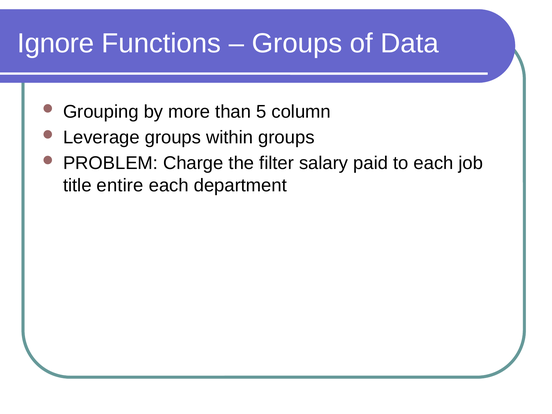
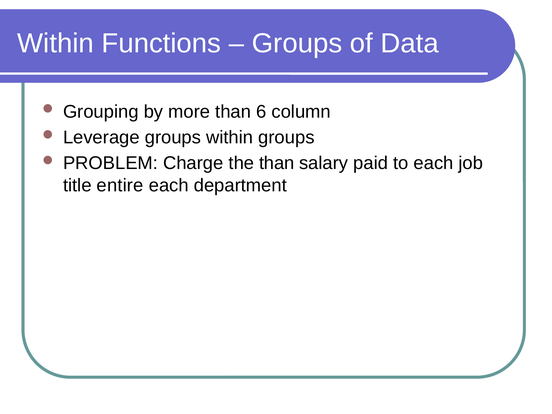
Ignore: Ignore -> Within (56, 43)
5: 5 -> 6 (261, 112)
the filter: filter -> than (277, 163)
